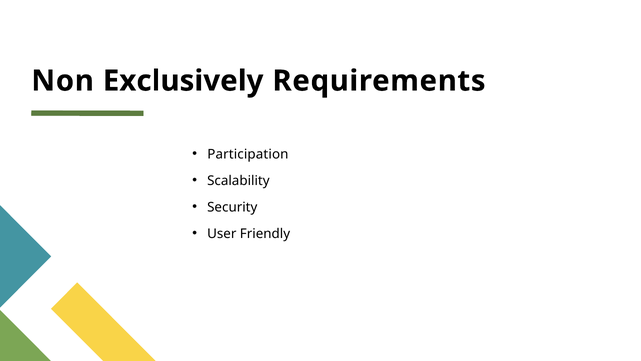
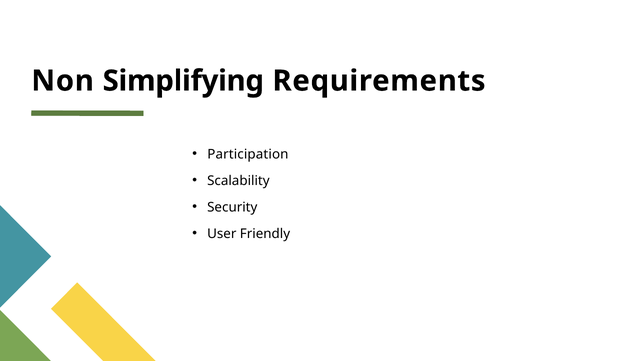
Exclusively: Exclusively -> Simplifying (183, 81)
